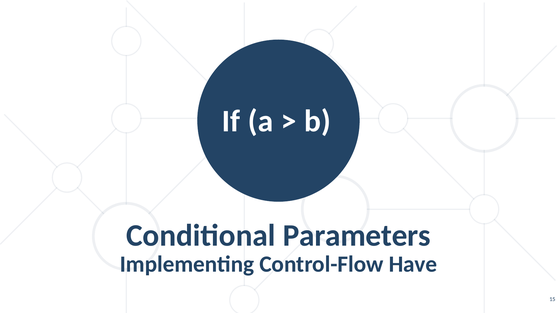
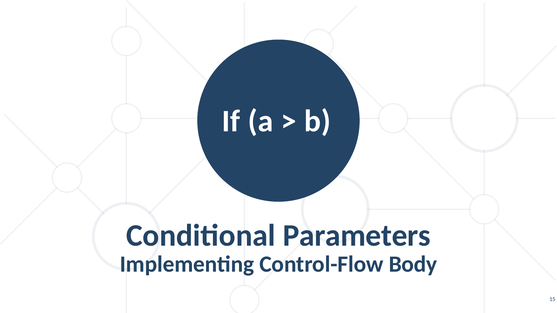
Have: Have -> Body (413, 265)
